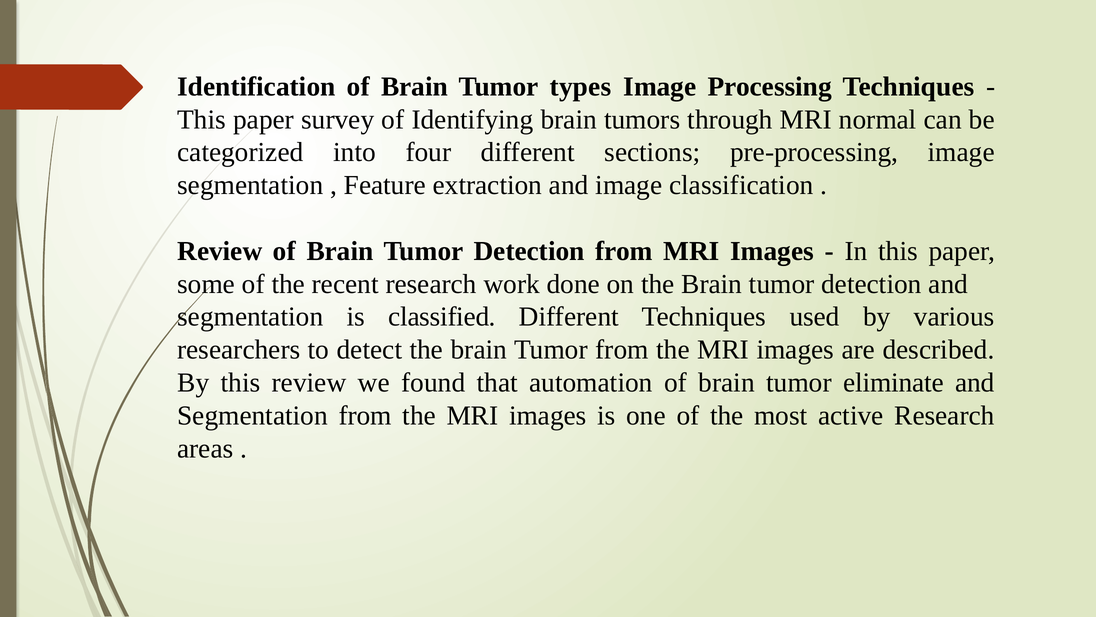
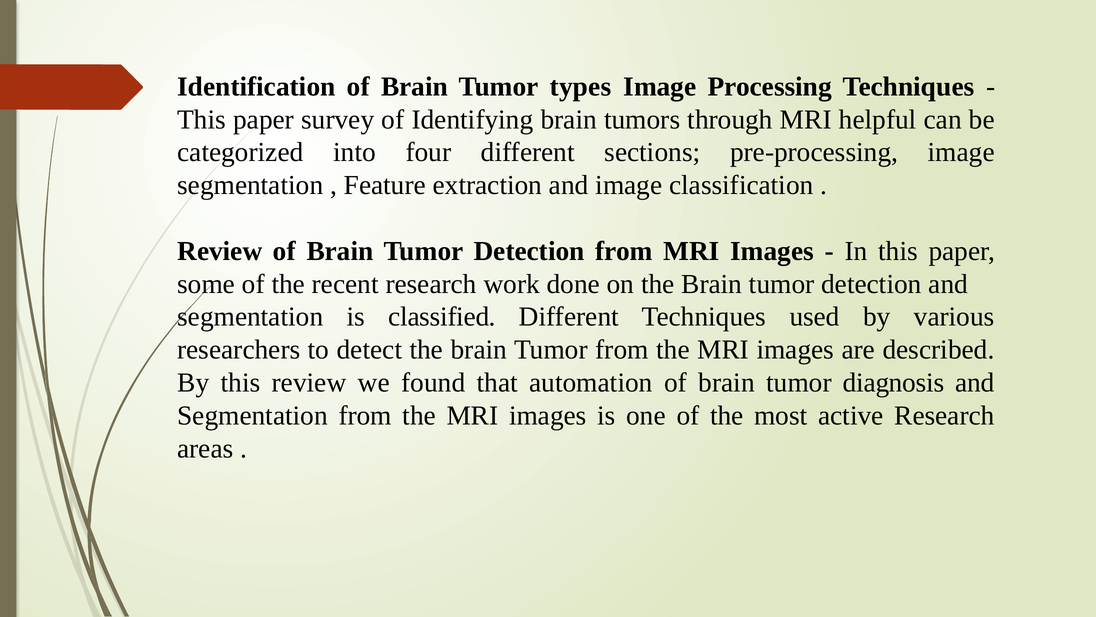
normal: normal -> helpful (878, 119)
eliminate: eliminate -> diagnosis (894, 382)
